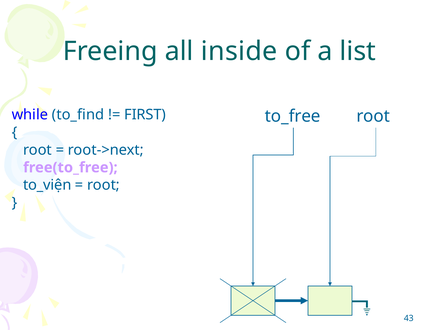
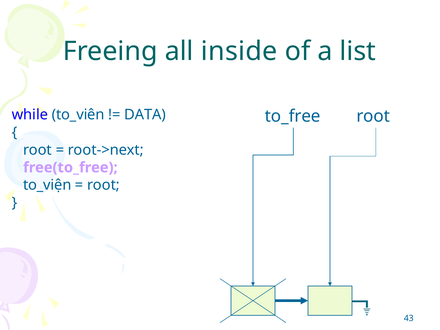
to_find: to_find -> to_viên (78, 115)
FIRST: FIRST -> DATA (145, 115)
